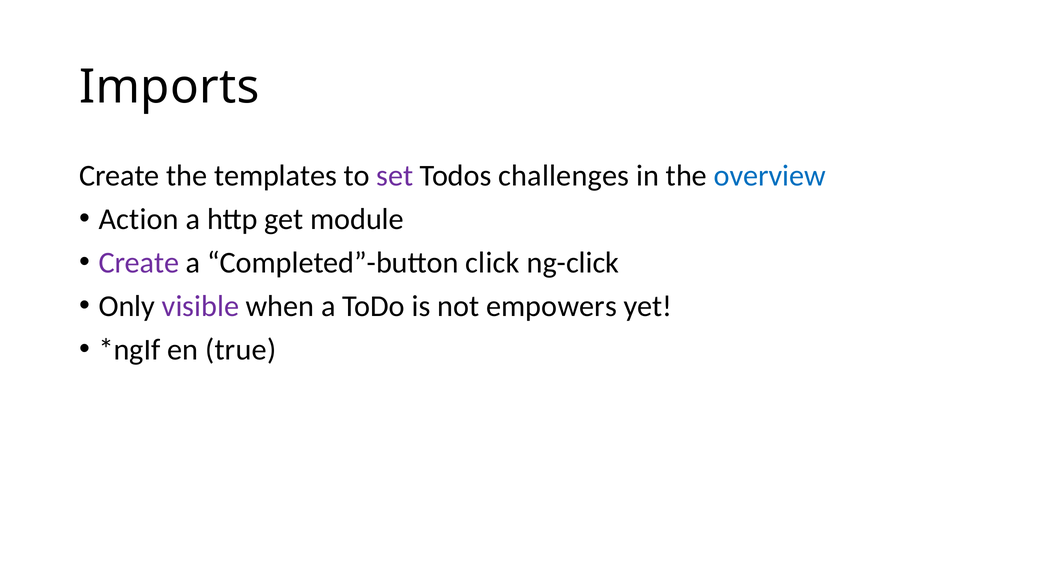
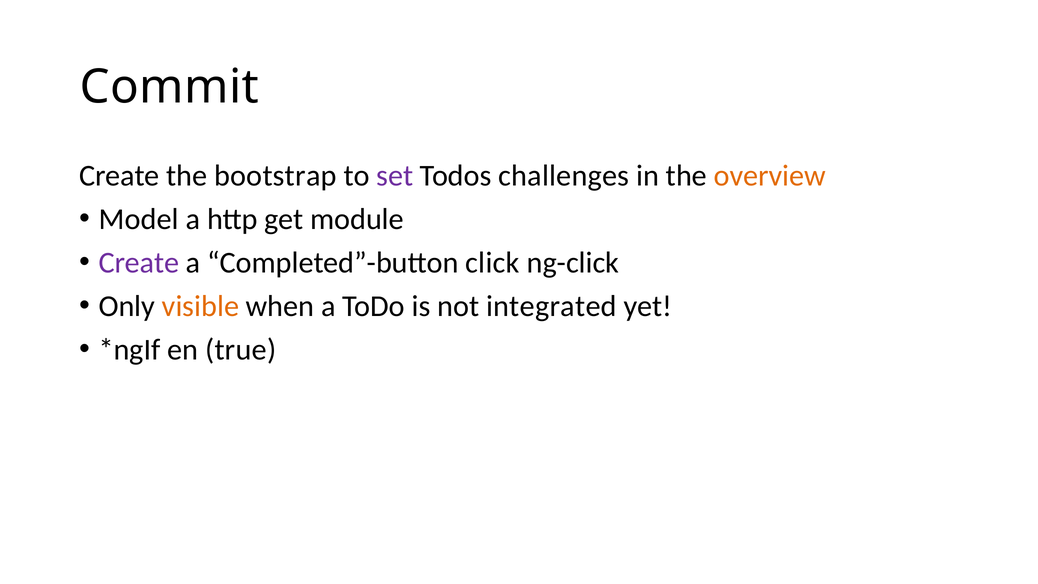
Imports: Imports -> Commit (169, 87)
templates: templates -> bootstrap (275, 175)
overview colour: blue -> orange (770, 175)
Action: Action -> Model (139, 219)
visible colour: purple -> orange (200, 306)
empowers: empowers -> integrated (551, 306)
